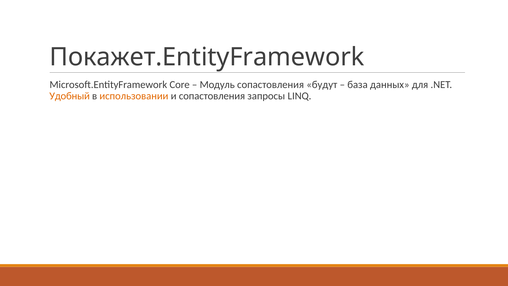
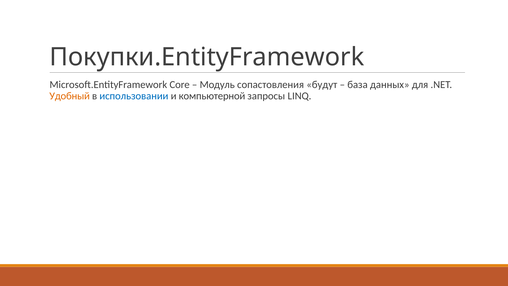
Покажет.EntityFramework: Покажет.EntityFramework -> Покупки.EntityFramework (207, 57)
использовании colour: orange -> blue (134, 96)
и сопастовления: сопастовления -> компьютерной (212, 96)
